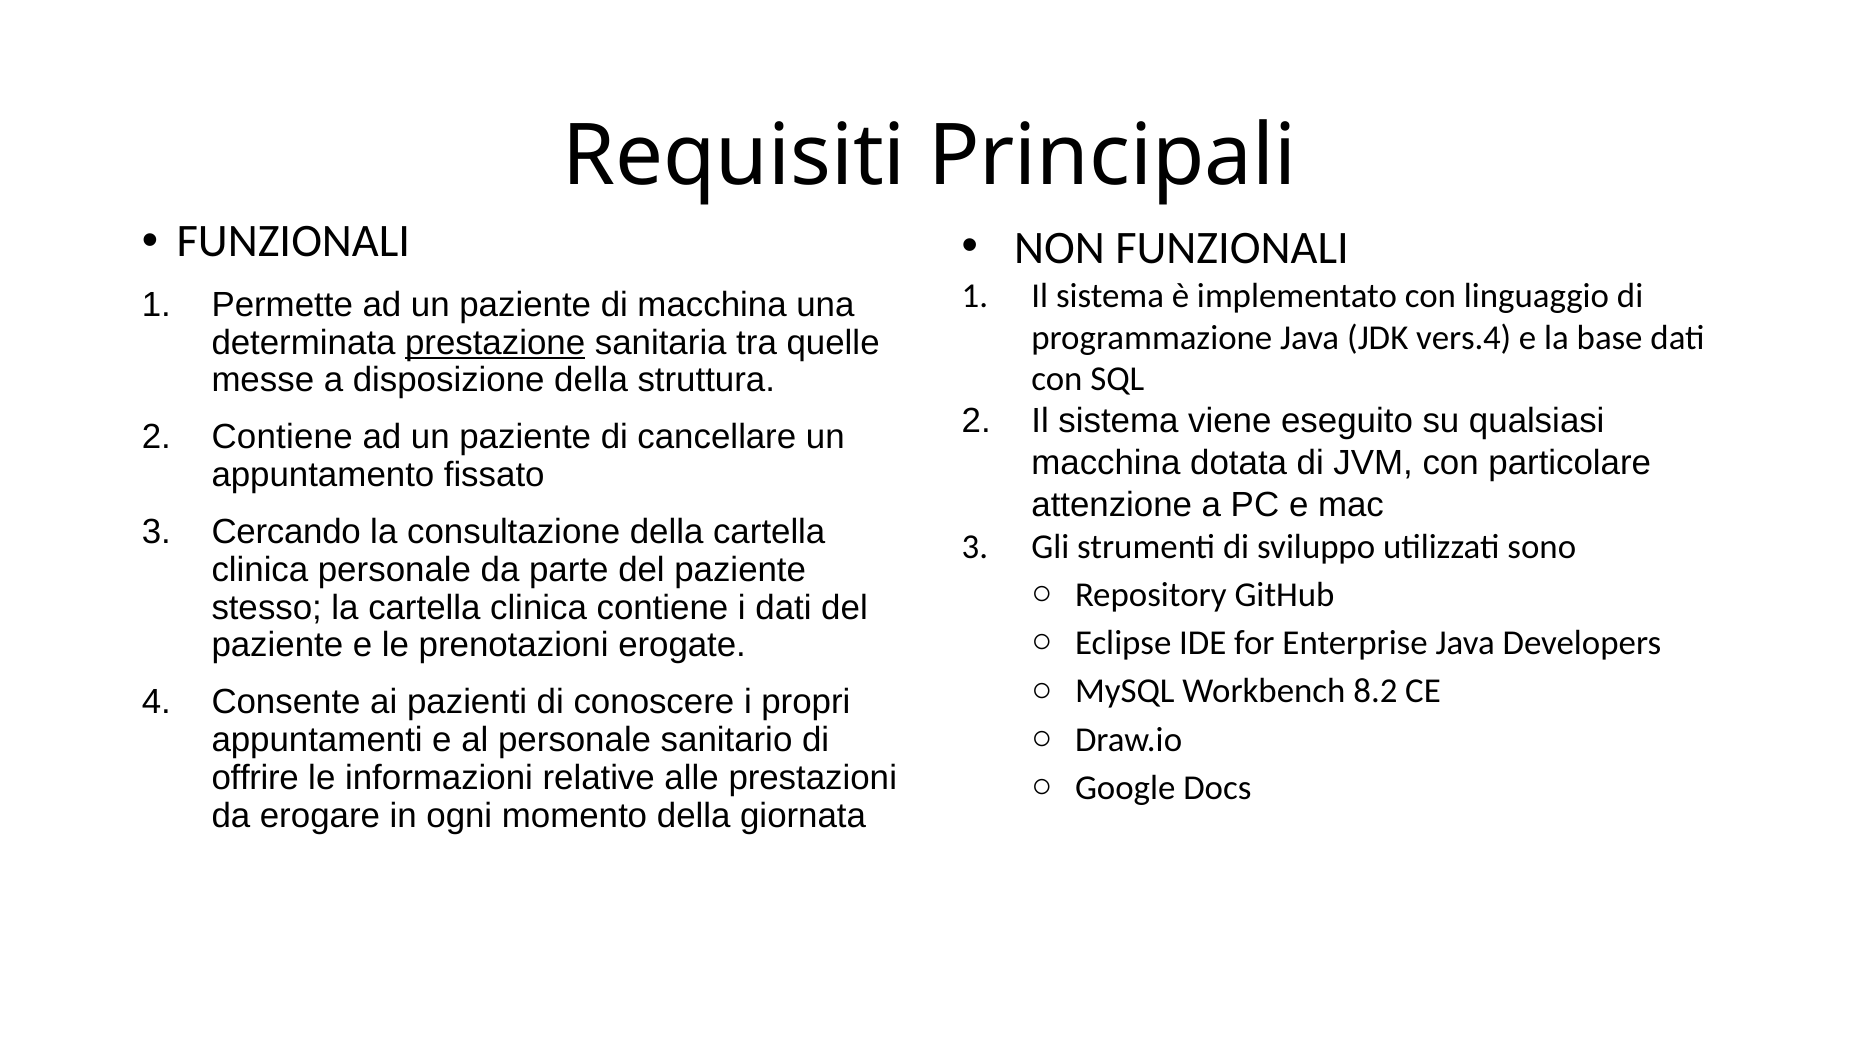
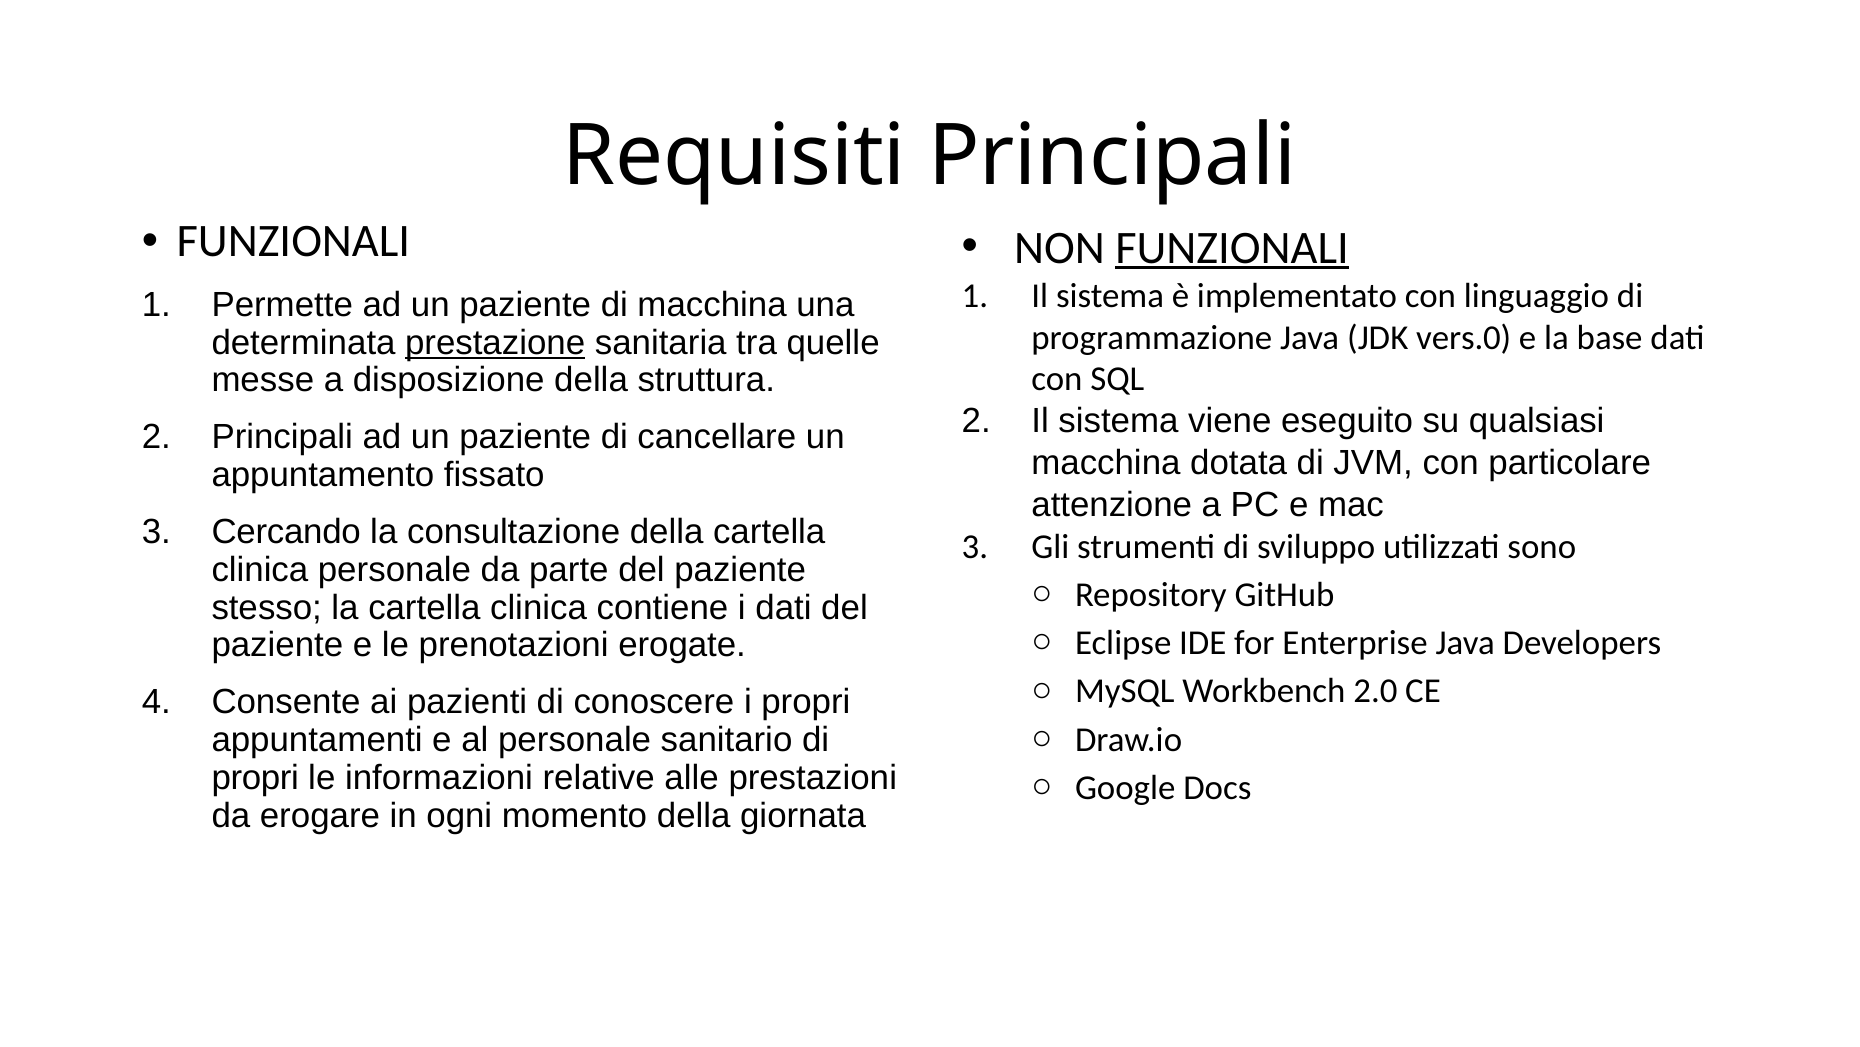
FUNZIONALI underline: none -> present (1232, 247)
vers.4: vers.4 -> vers.0 (1464, 337)
Contiene: Contiene -> Principali (282, 437)
8.2: 8.2 -> 2.0 (1375, 691)
offrire: offrire -> propri (255, 777)
